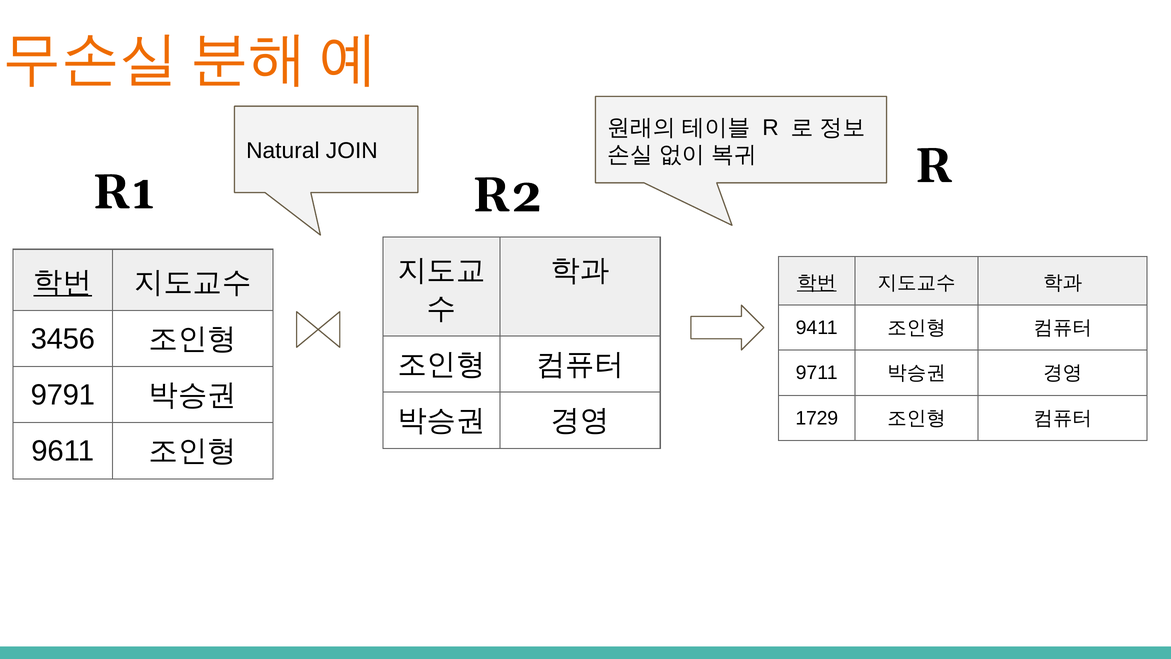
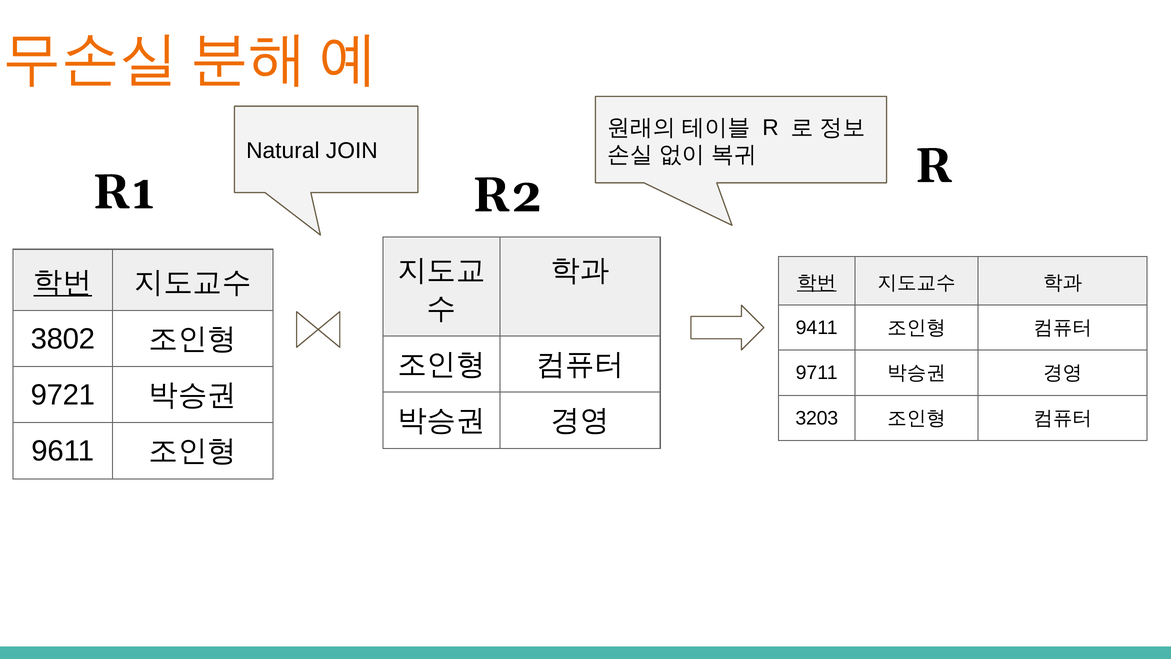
3456: 3456 -> 3802 (63, 339)
9791: 9791 -> 9721 (63, 395)
1729: 1729 -> 3203 (817, 418)
